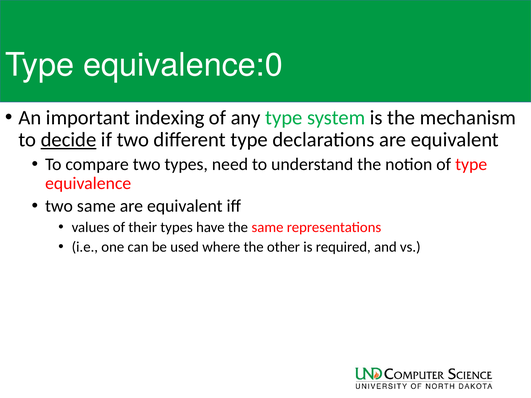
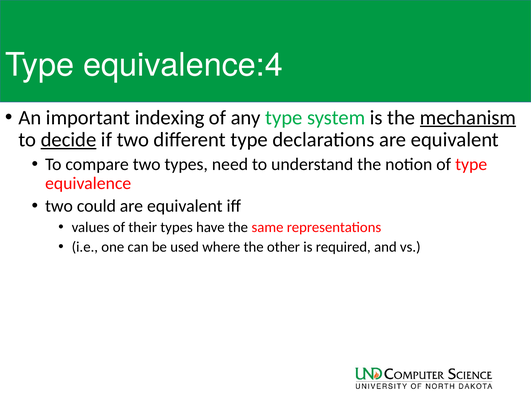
equivalence:0: equivalence:0 -> equivalence:4 (183, 65)
mechanism underline: none -> present (468, 118)
two same: same -> could (96, 206)
